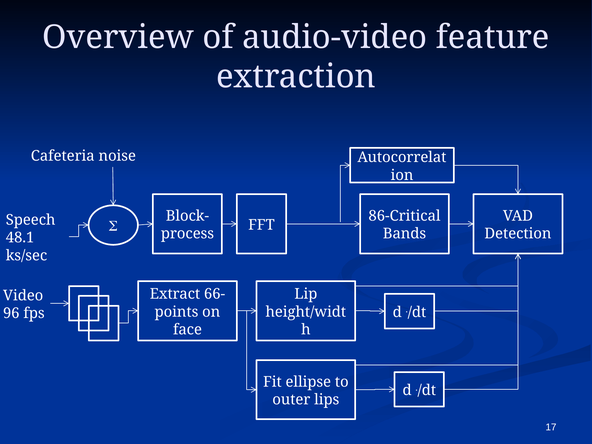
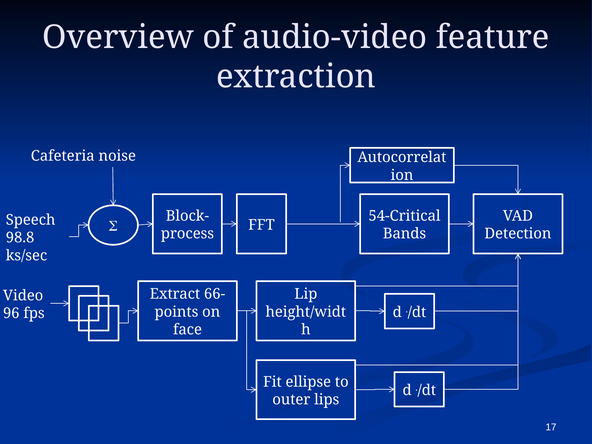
86-Critical: 86-Critical -> 54-Critical (404, 216)
48.1: 48.1 -> 98.8 (20, 238)
